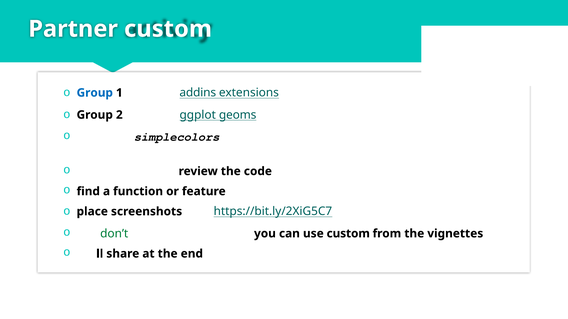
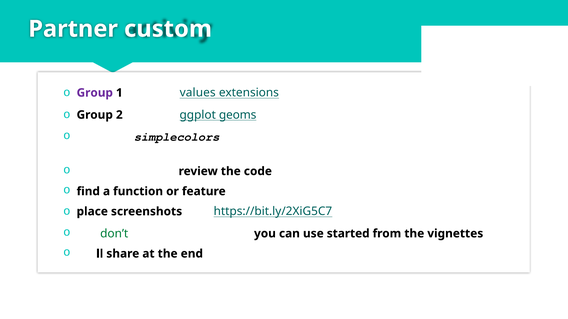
Group colour: blue -> purple (95, 93)
addins: addins -> values (198, 93)
use custom: custom -> started (348, 234)
